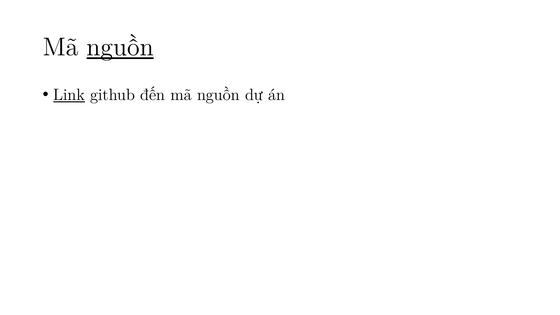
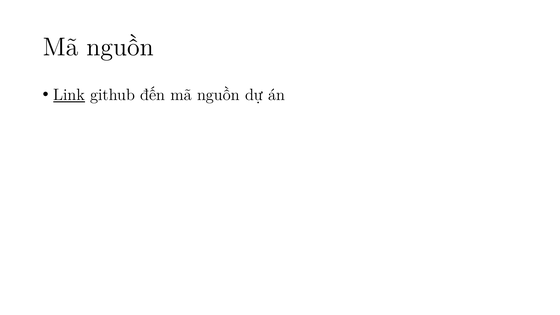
nguồn underline: present -> none (120, 47)
